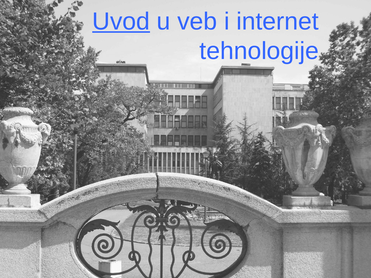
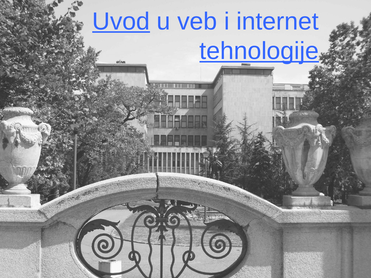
tehnologije underline: none -> present (259, 51)
